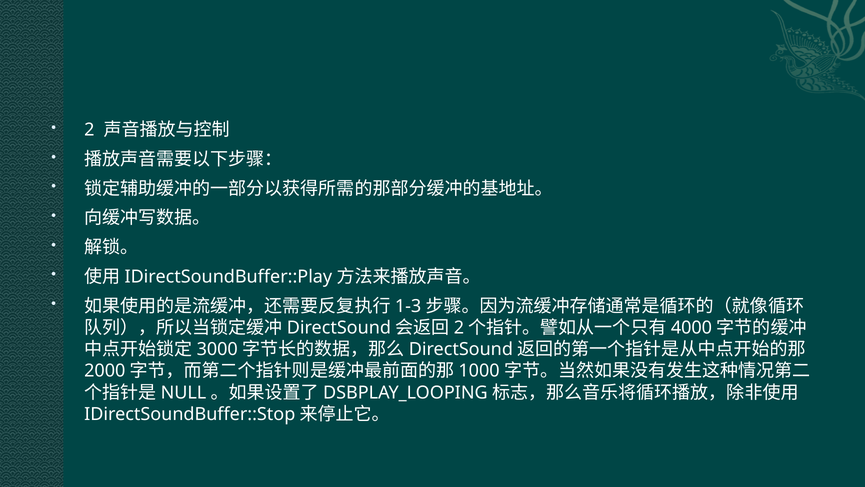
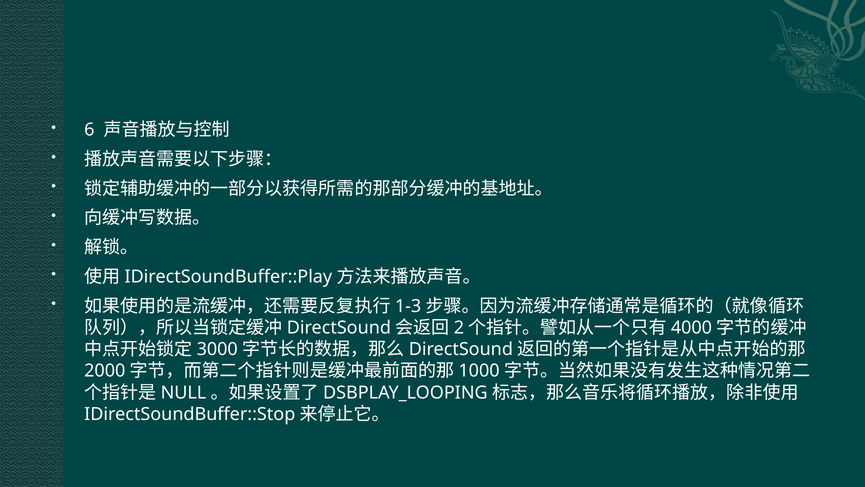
2: 2 -> 6 (89, 130)
